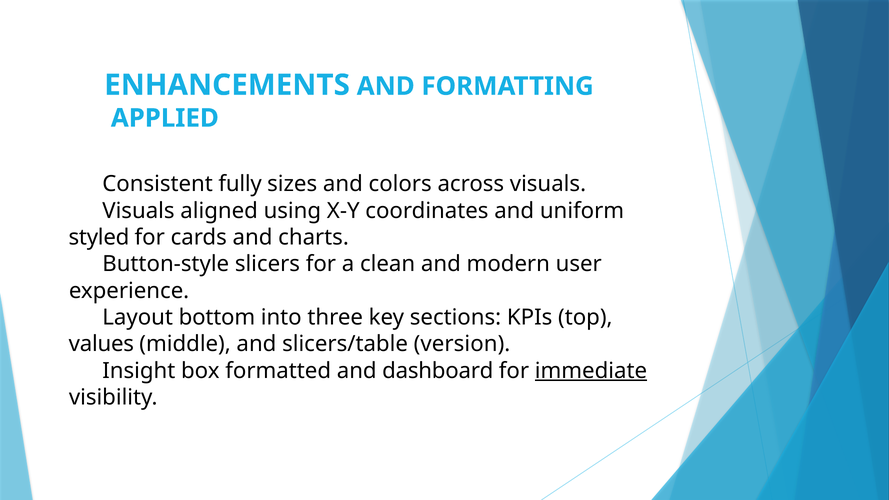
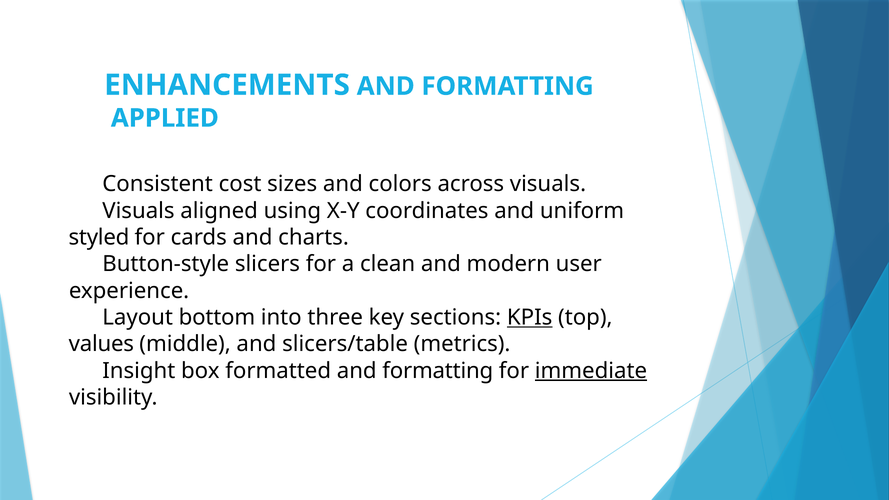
fully: fully -> cost (240, 184)
KPIs underline: none -> present (530, 317)
version: version -> metrics (462, 344)
formatted and dashboard: dashboard -> formatting (438, 371)
